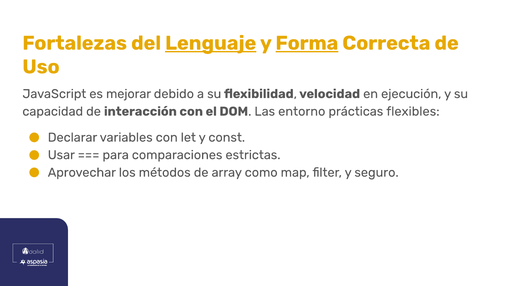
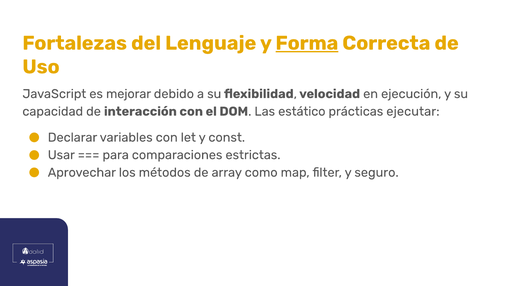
Lenguaje underline: present -> none (211, 43)
entorno: entorno -> estático (302, 111)
flexibles: flexibles -> ejecutar (413, 111)
